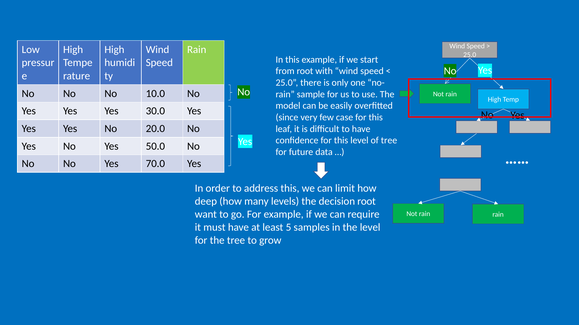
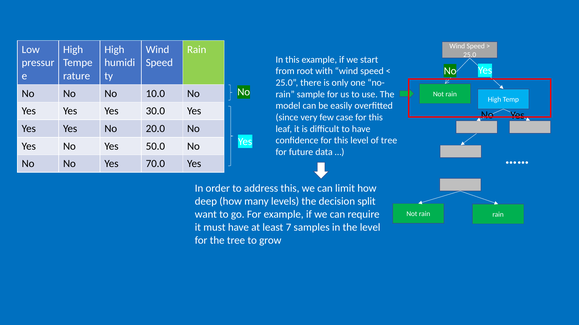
decision root: root -> split (367, 202)
5: 5 -> 7 (289, 228)
